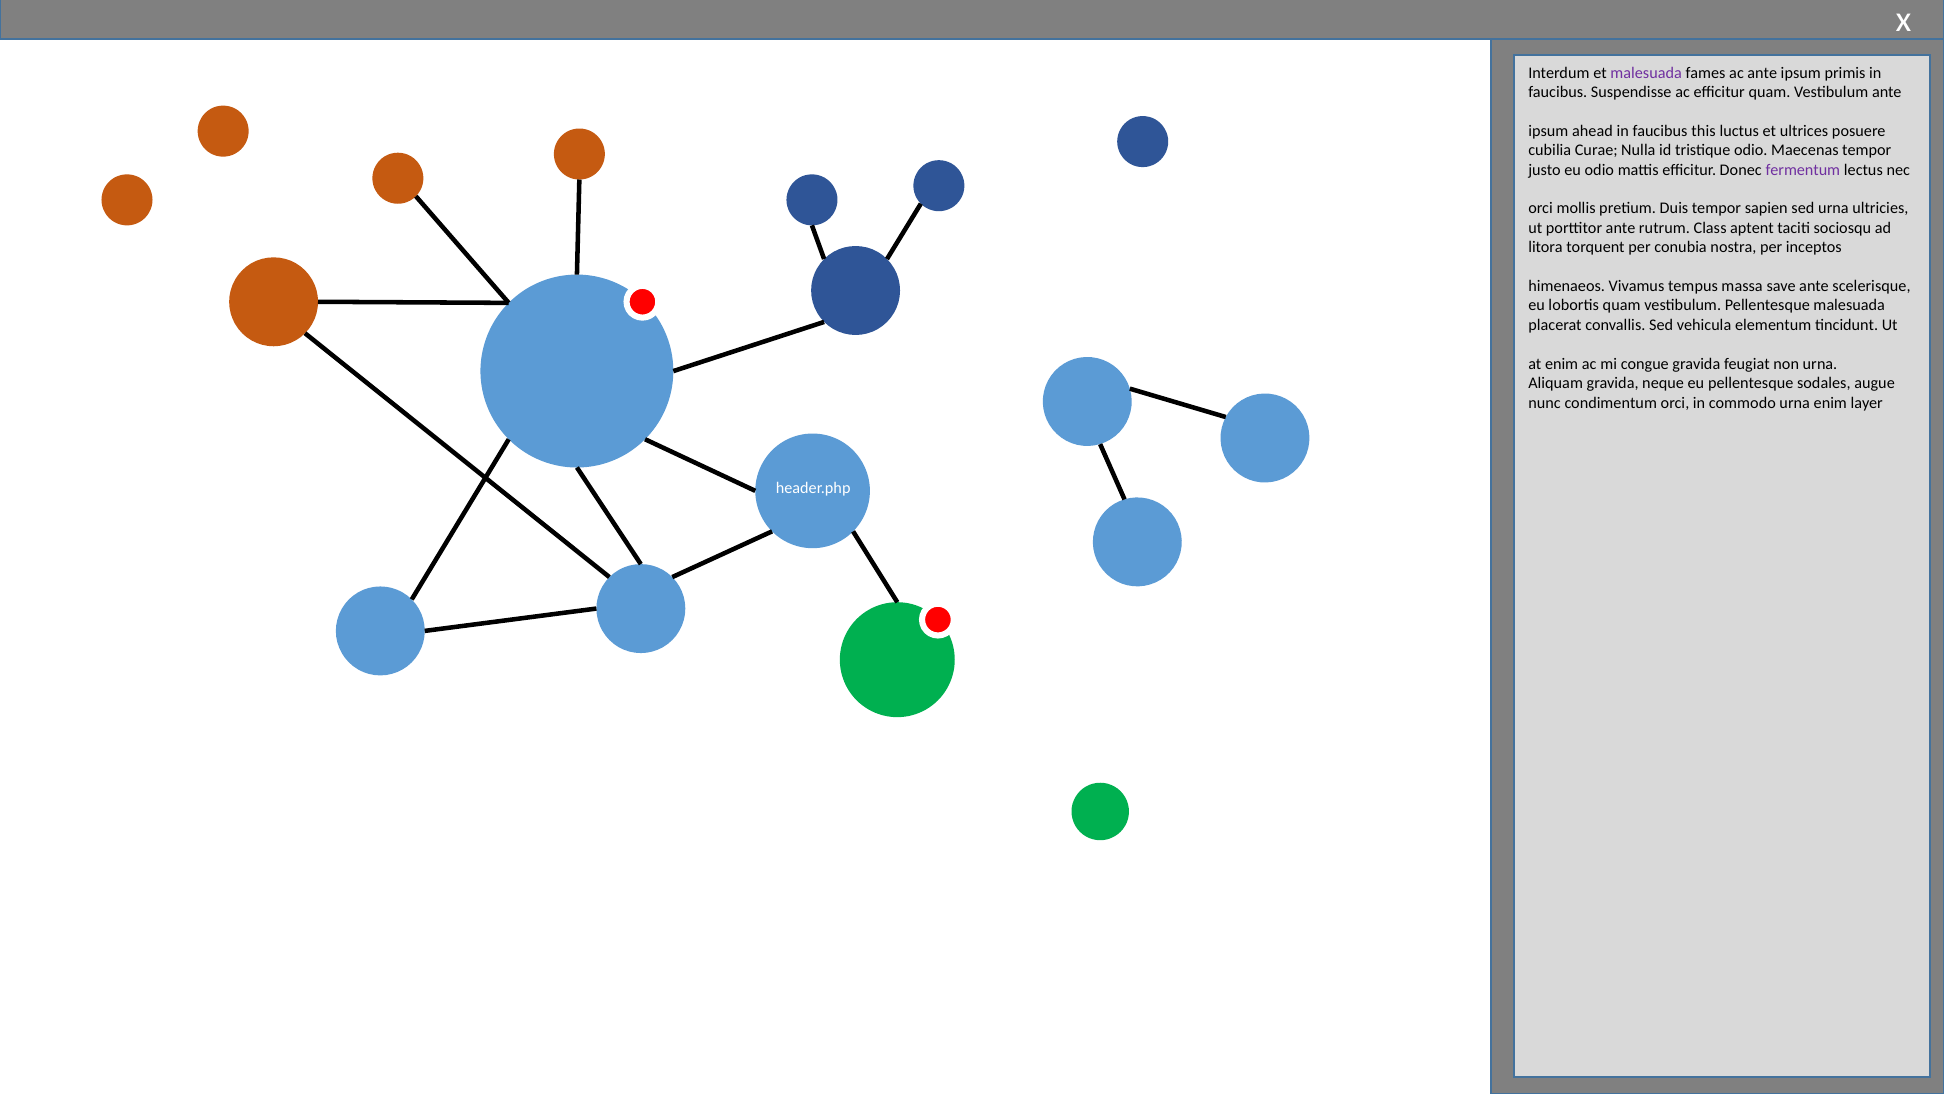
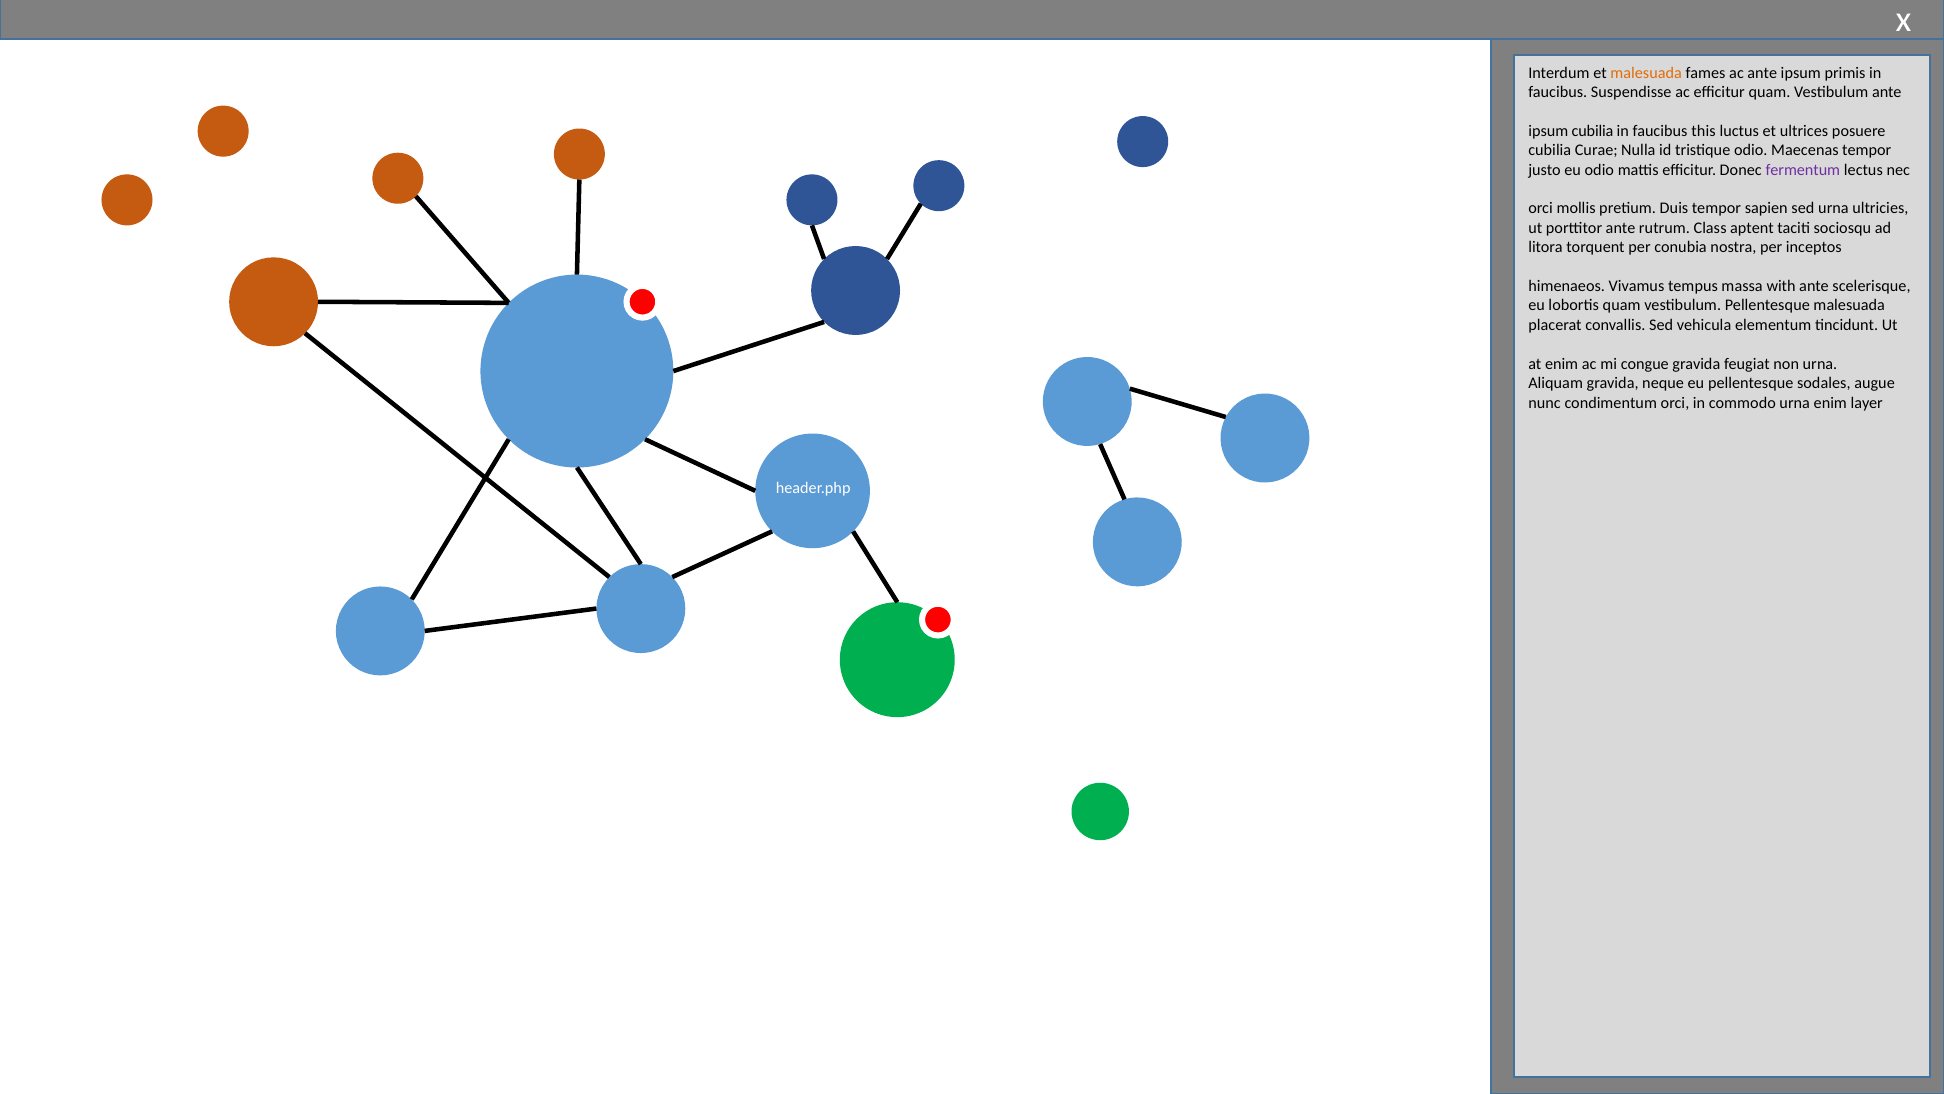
malesuada colour: purple -> orange (1646, 73)
ipsum ahead: ahead -> cubilia (1593, 131)
save: save -> with (1781, 286)
